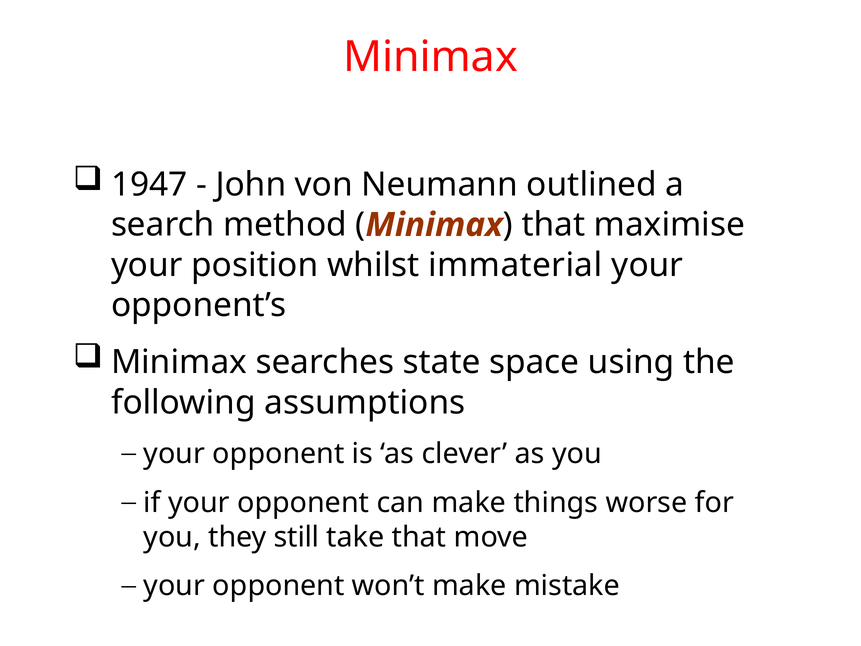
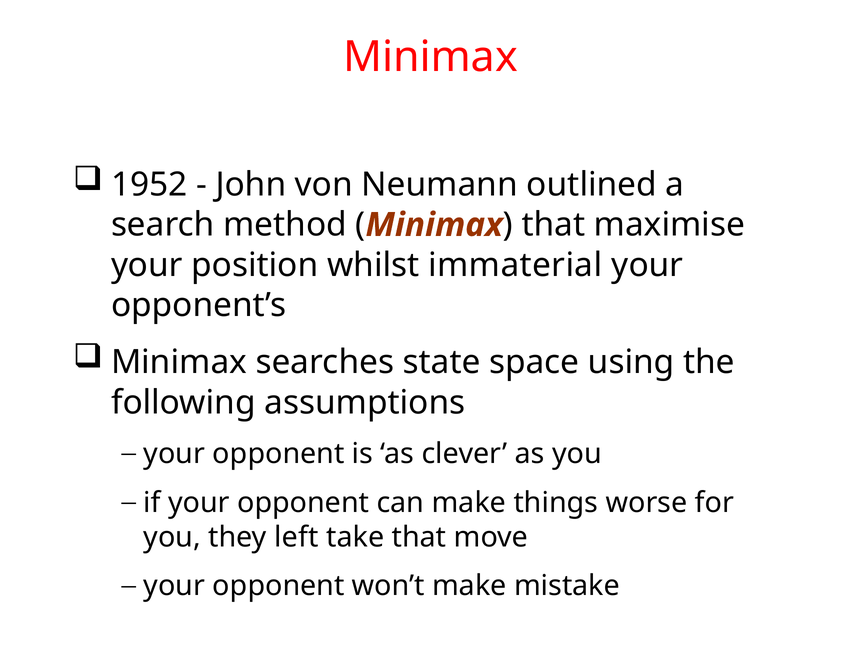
1947: 1947 -> 1952 (149, 185)
still: still -> left (296, 537)
